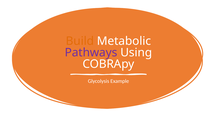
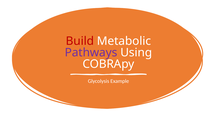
Build colour: orange -> red (80, 41)
